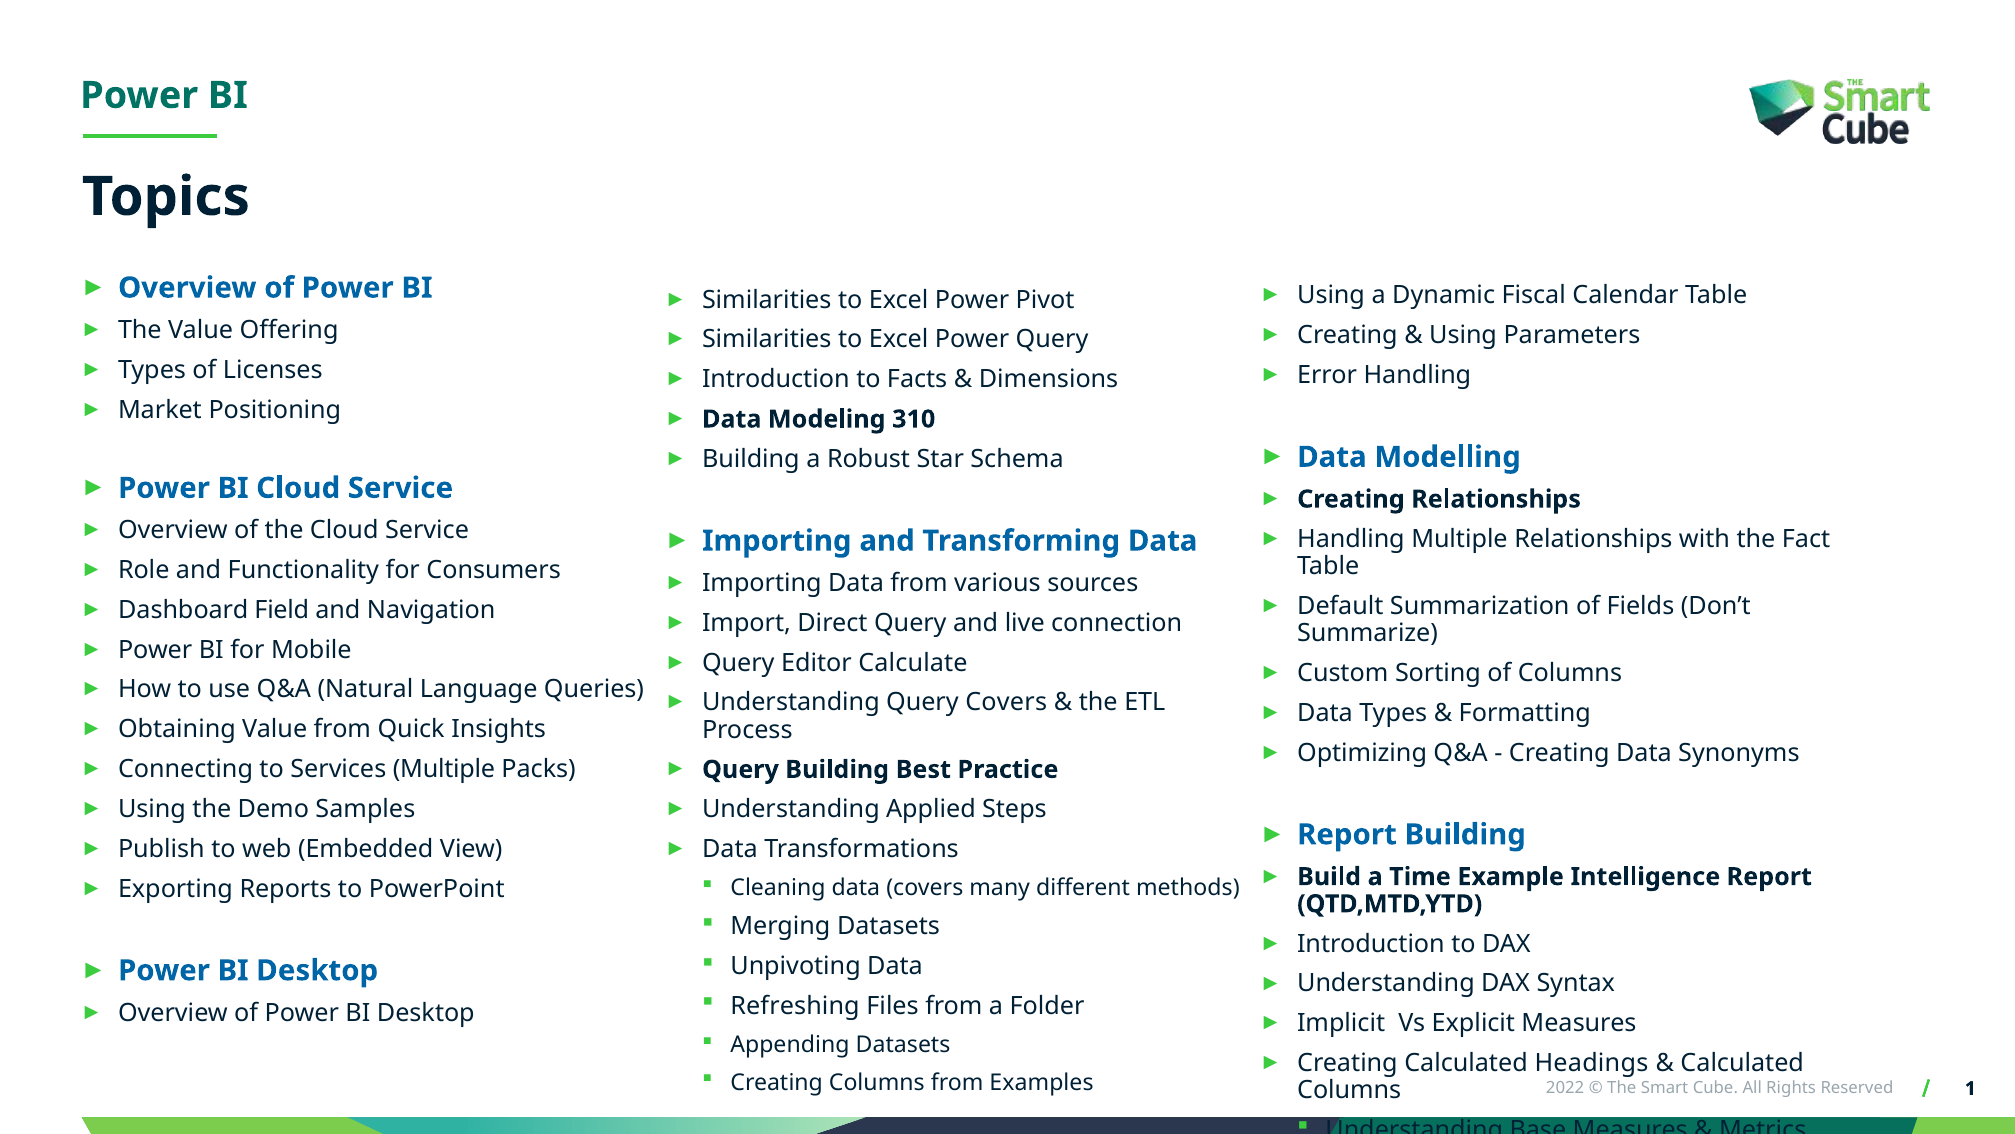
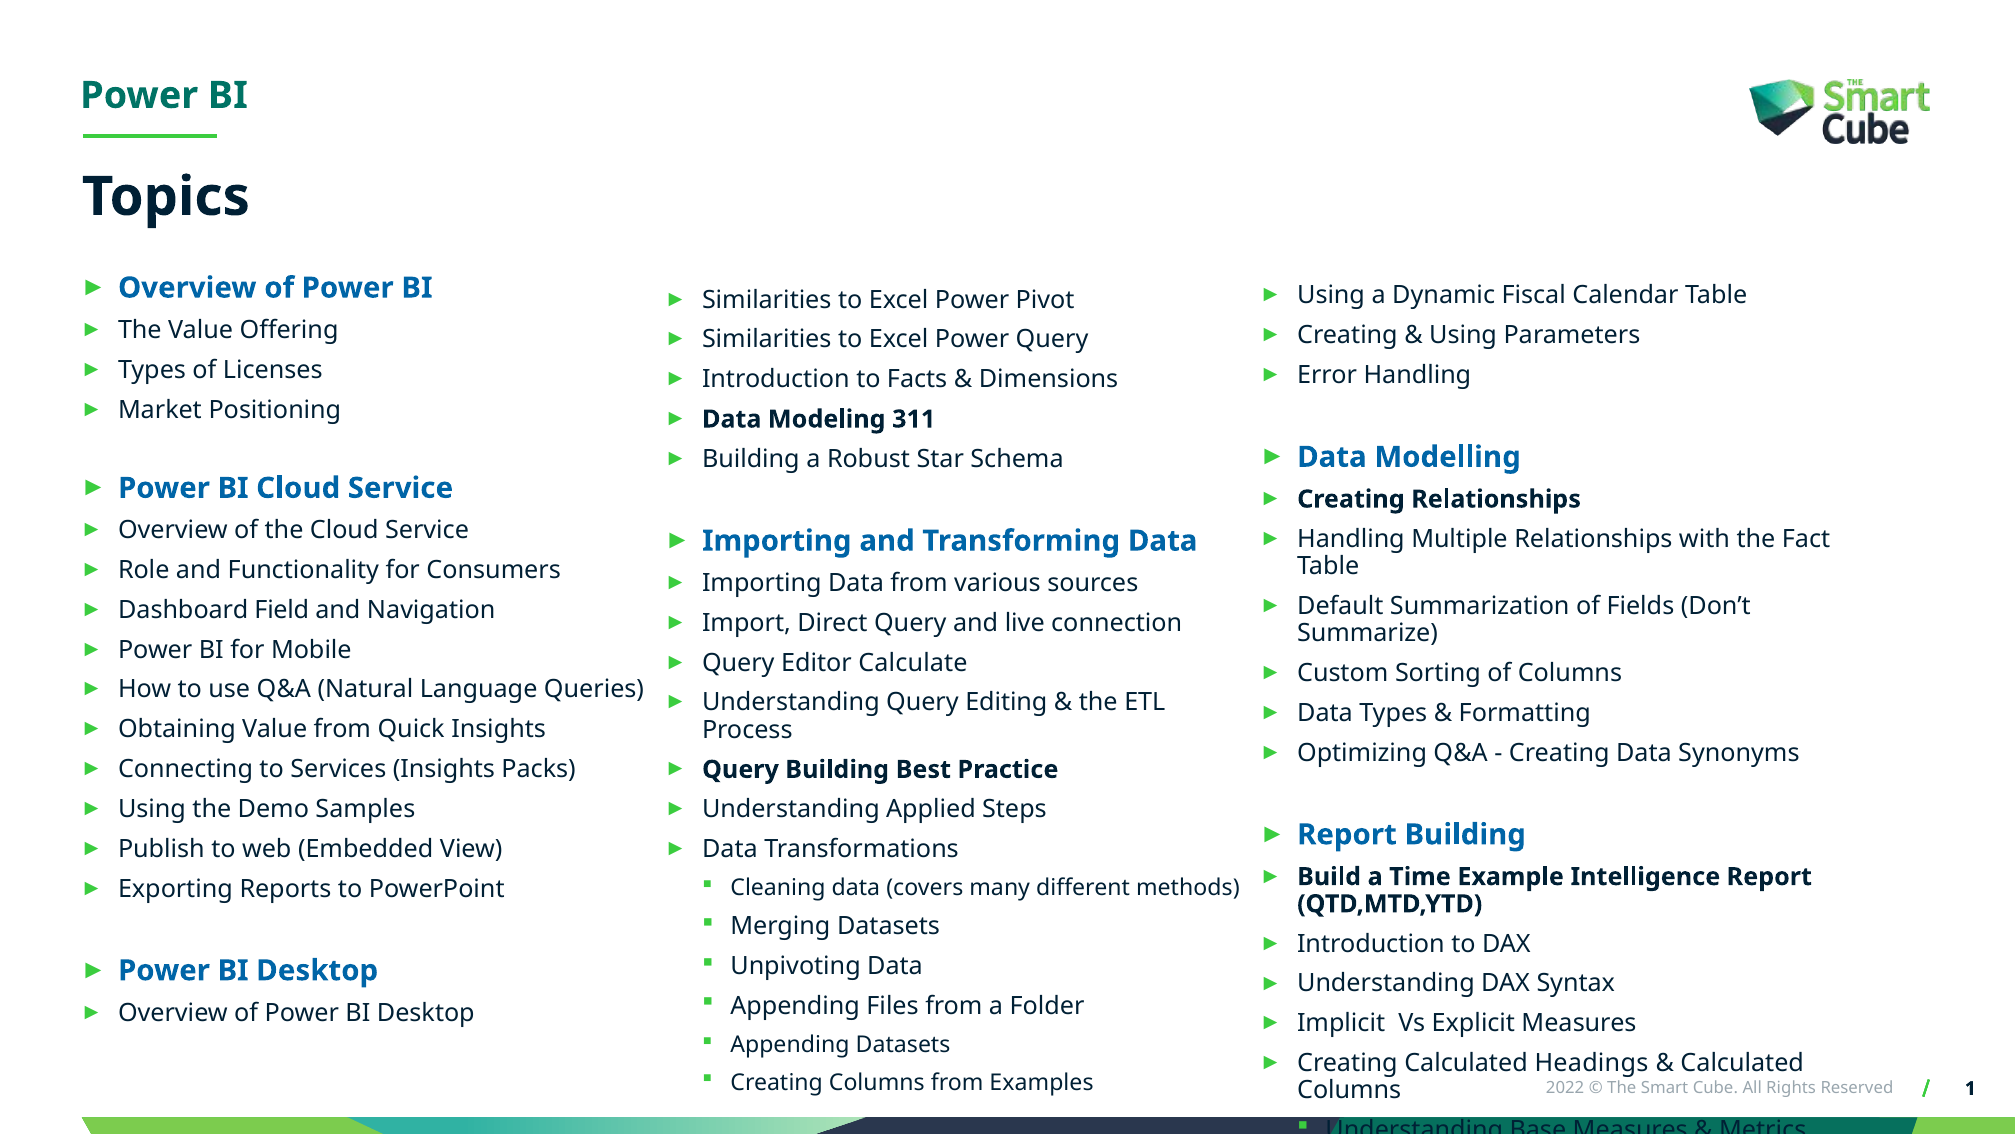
310: 310 -> 311 (914, 419)
Query Covers: Covers -> Editing (1006, 702)
Services Multiple: Multiple -> Insights (444, 769)
Refreshing: Refreshing -> Appending (795, 1006)
